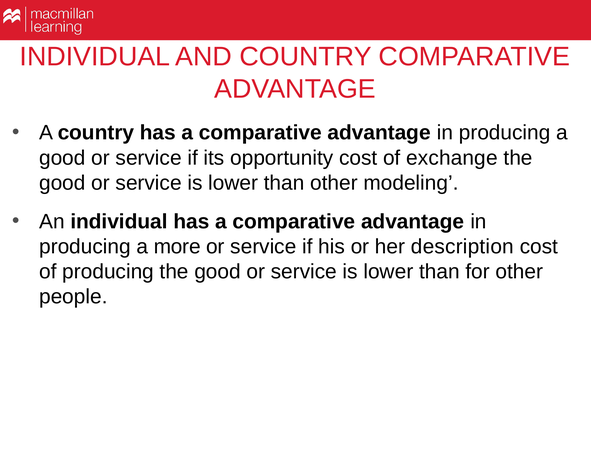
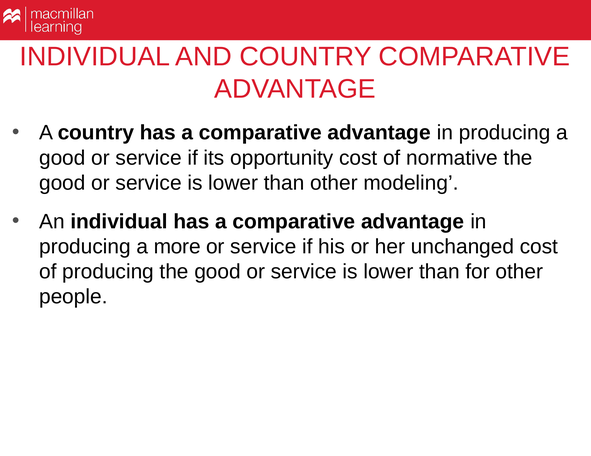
exchange: exchange -> normative (452, 158)
description: description -> unchanged (463, 247)
